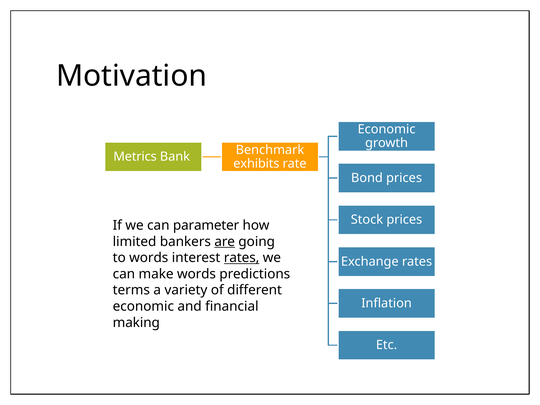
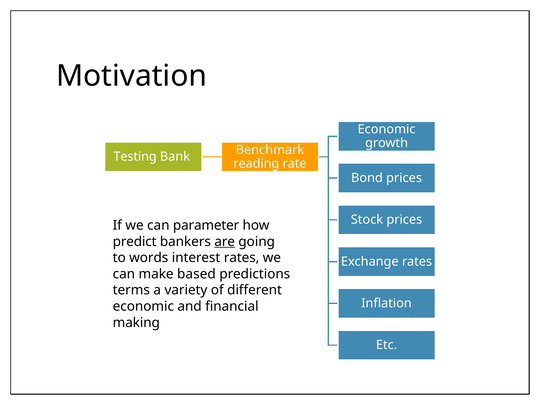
Metrics: Metrics -> Testing (135, 157)
exhibits: exhibits -> reading (256, 164)
limited: limited -> predict (135, 242)
rates underline: present -> none (242, 258)
make words: words -> based (196, 274)
